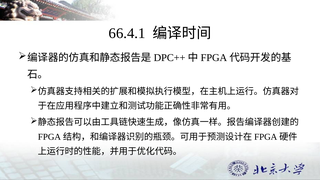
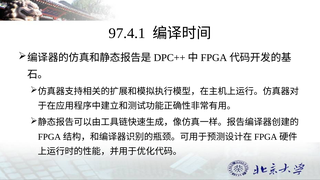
66.4.1: 66.4.1 -> 97.4.1 (127, 33)
